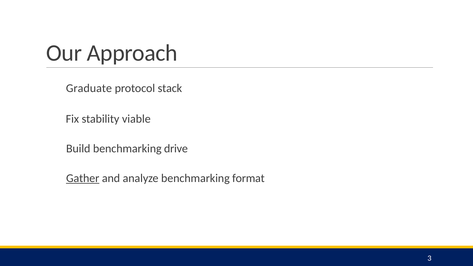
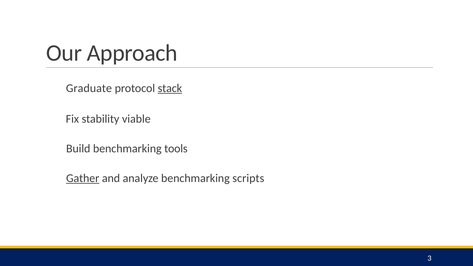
stack underline: none -> present (170, 88)
drive: drive -> tools (176, 149)
format: format -> scripts (248, 178)
